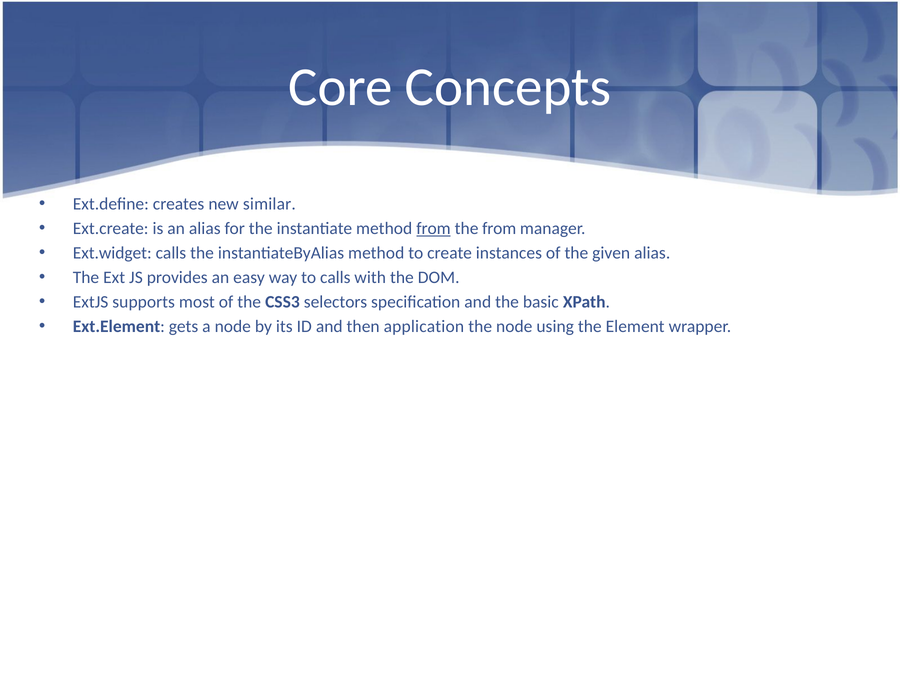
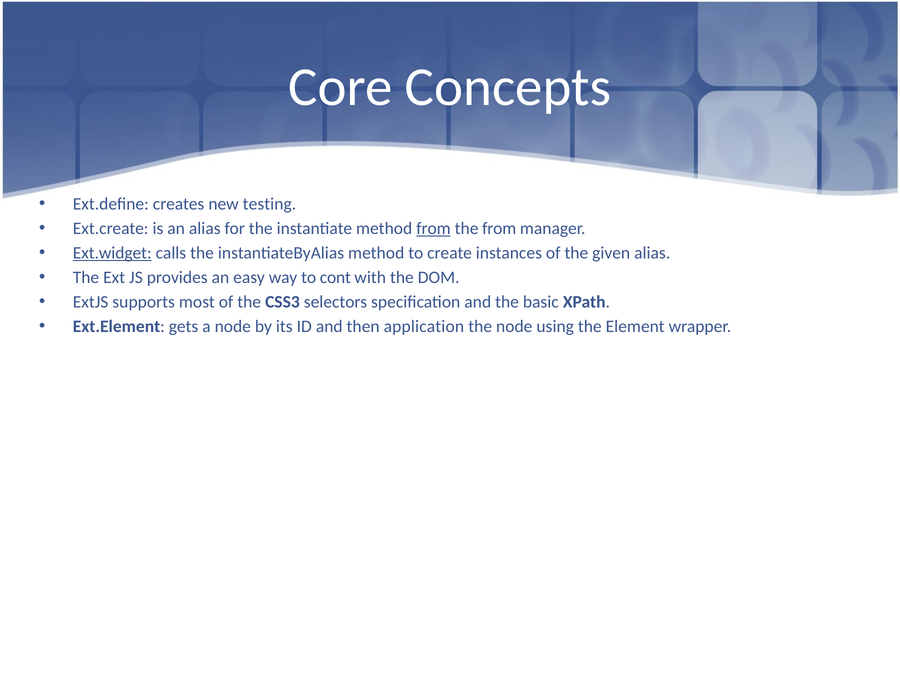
similar: similar -> testing (269, 204)
Ext.widget underline: none -> present (112, 253)
to calls: calls -> cont (335, 277)
